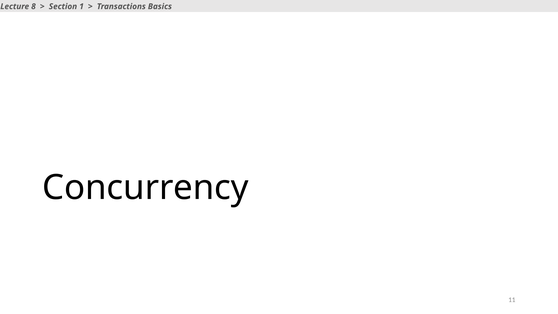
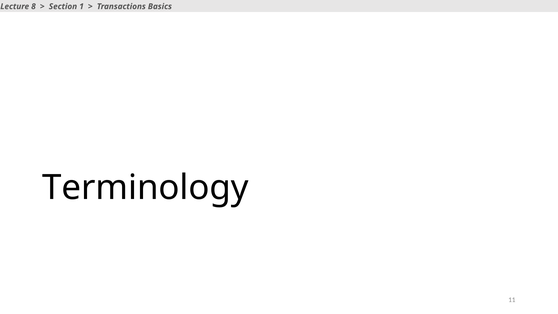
Concurrency: Concurrency -> Terminology (145, 188)
